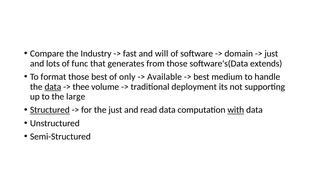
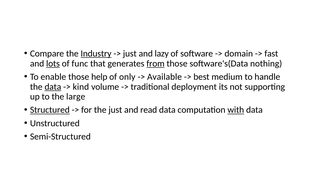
Industry underline: none -> present (96, 53)
fast: fast -> just (130, 53)
will: will -> lazy (162, 53)
just: just -> fast (271, 53)
lots underline: none -> present (53, 63)
from underline: none -> present (156, 63)
extends: extends -> nothing (266, 63)
format: format -> enable (53, 77)
those best: best -> help (99, 77)
thee: thee -> kind (81, 87)
